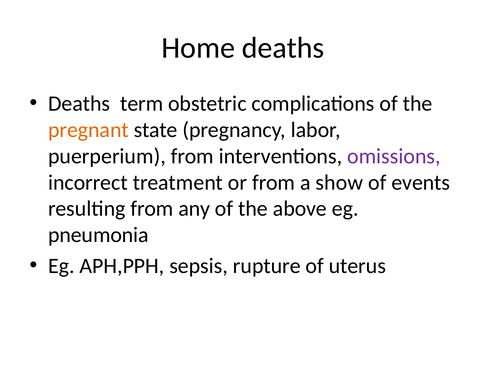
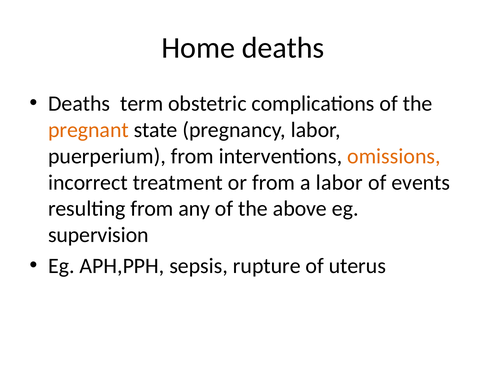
omissions colour: purple -> orange (394, 156)
a show: show -> labor (339, 182)
pneumonia: pneumonia -> supervision (98, 235)
